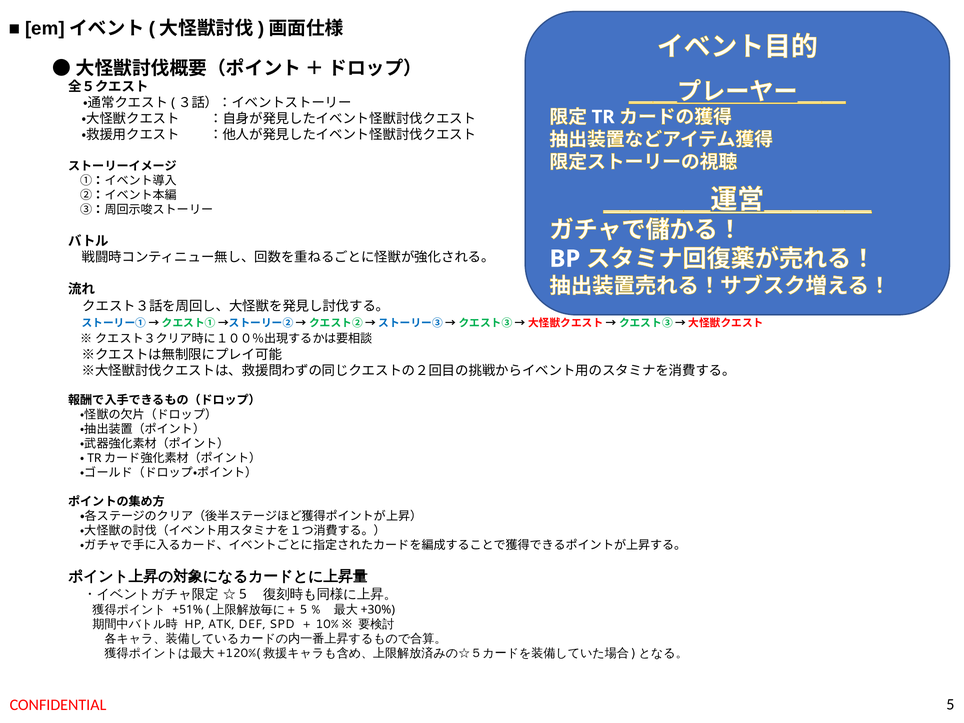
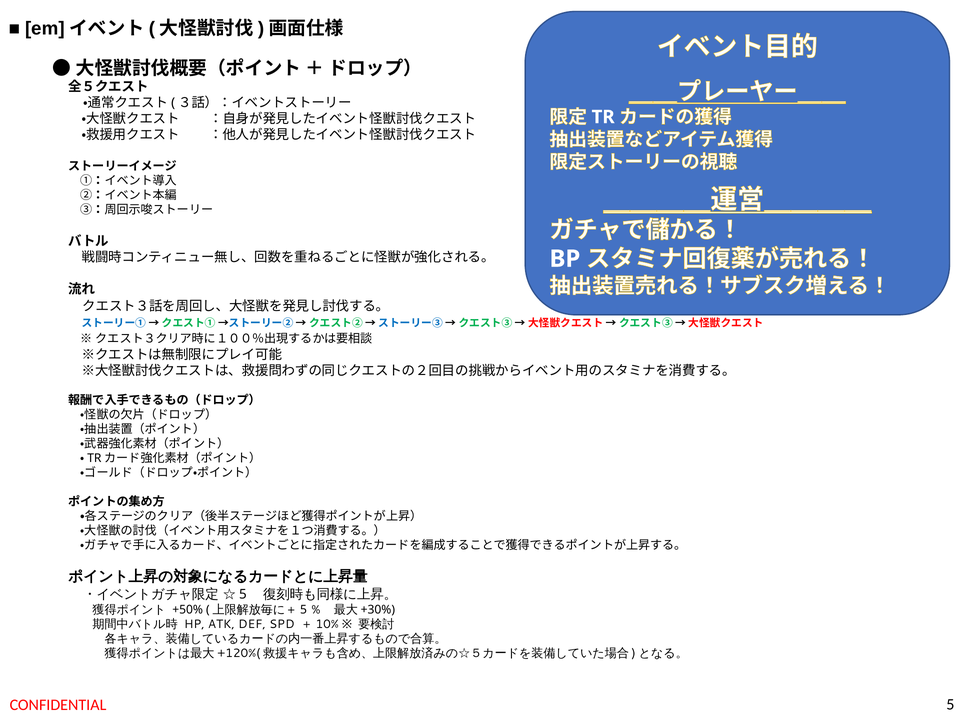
+51%: +51% -> +50% (188, 610)
